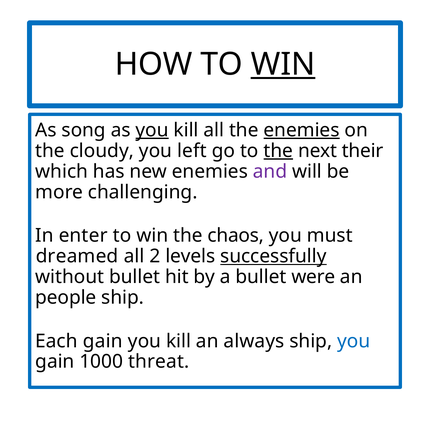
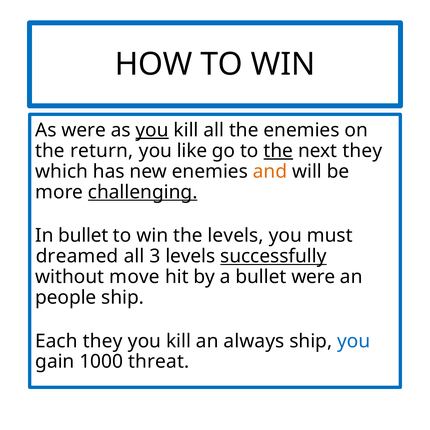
WIN underline: present -> none (283, 64)
As song: song -> were (84, 130)
enemies underline: present -> none (302, 130)
cloudy: cloudy -> return (102, 151)
left: left -> like (192, 151)
next their: their -> they (362, 151)
and colour: purple -> orange (270, 171)
challenging underline: none -> present (143, 192)
In enter: enter -> bullet (83, 236)
the chaos: chaos -> levels (236, 236)
2: 2 -> 3 (155, 256)
without bullet: bullet -> move (135, 277)
Each gain: gain -> they (103, 341)
